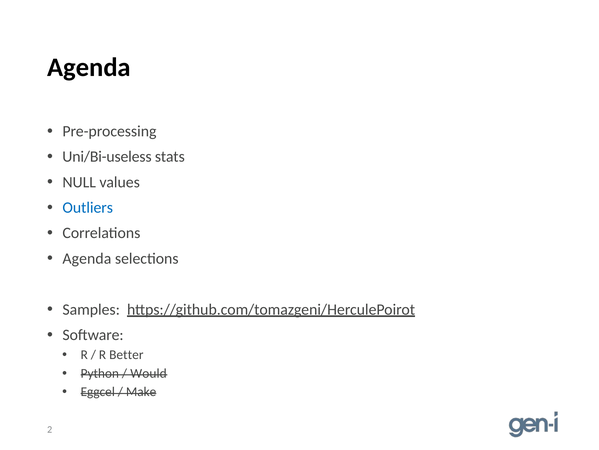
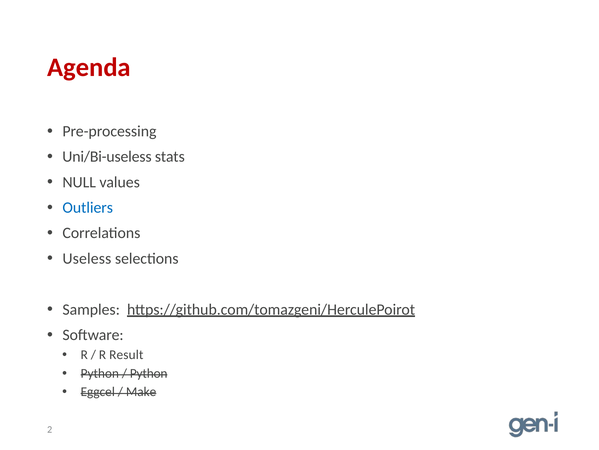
Agenda colour: black -> red (89, 67)
Agenda: Agenda -> Useless (87, 258)
Better: Better -> Result (126, 354)
Would: Would -> Python (149, 373)
